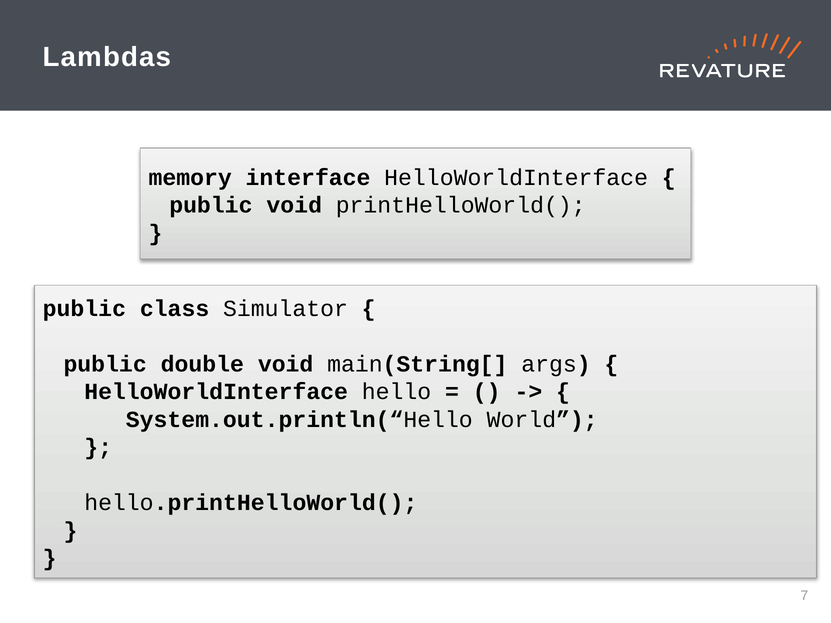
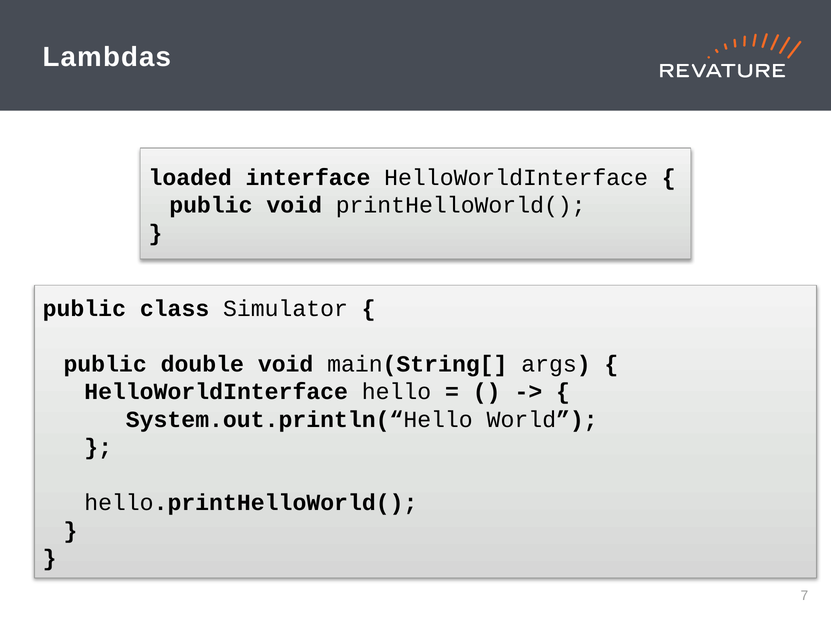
memory: memory -> loaded (190, 177)
